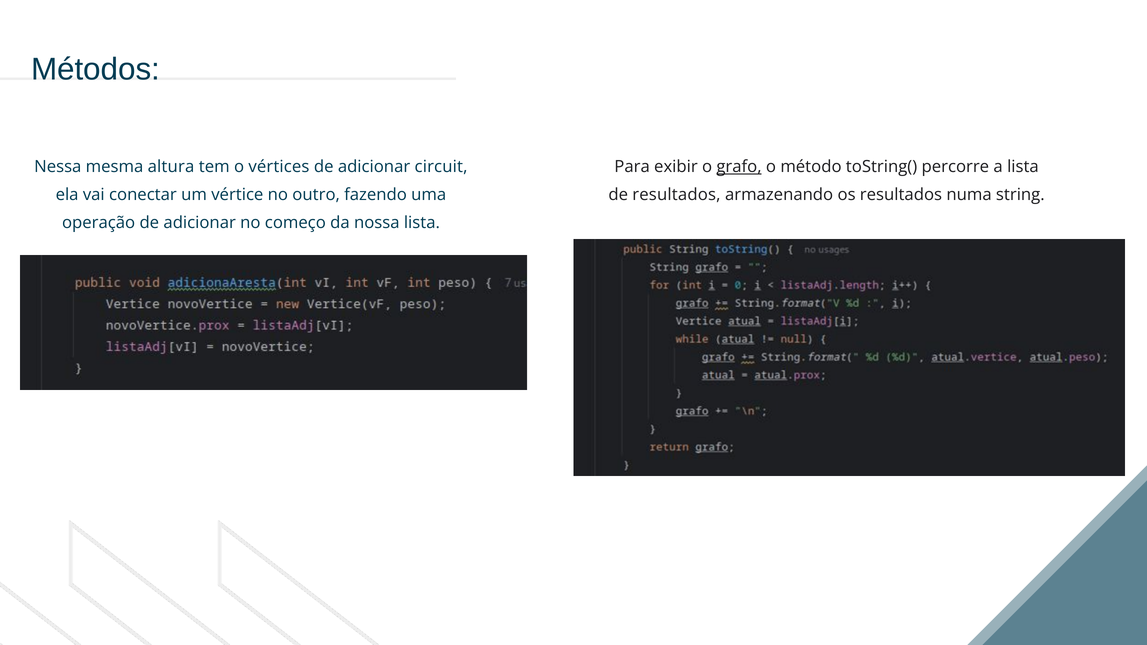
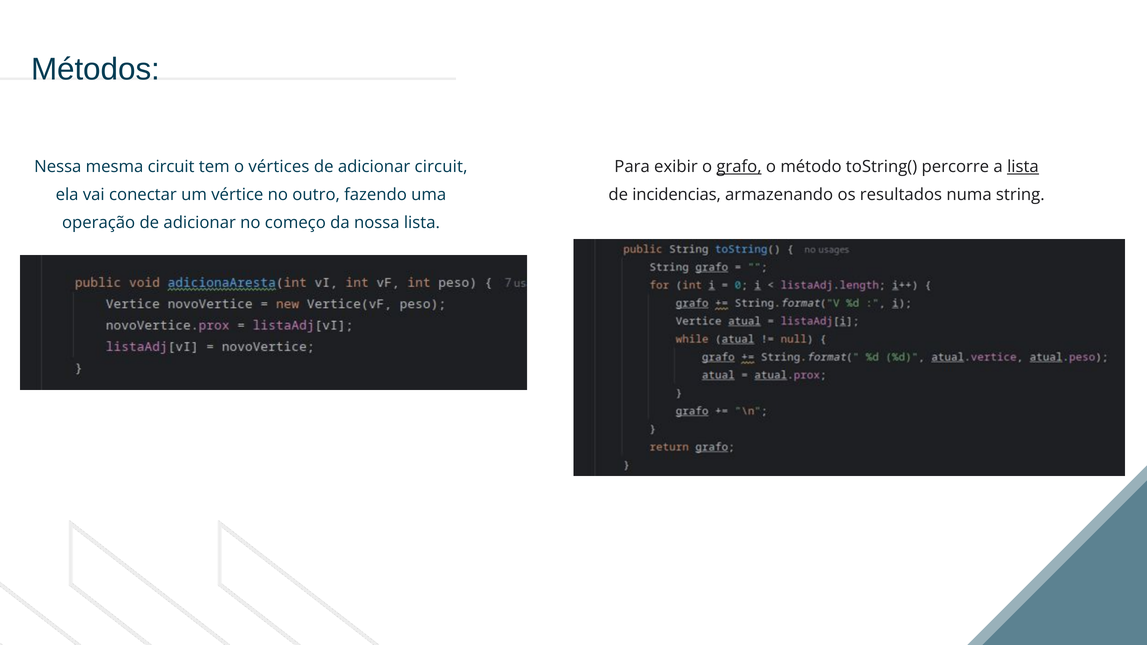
mesma altura: altura -> circuit (171, 167)
lista underline: none -> present (1023, 167)
de resultados: resultados -> incidencias (677, 195)
